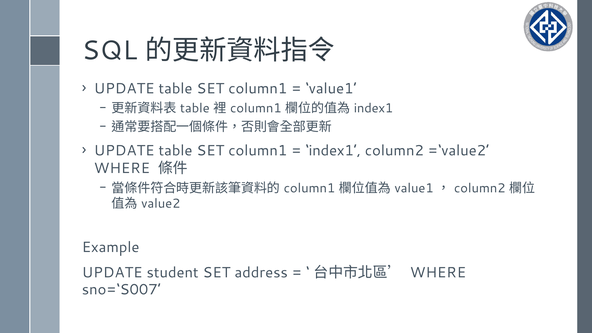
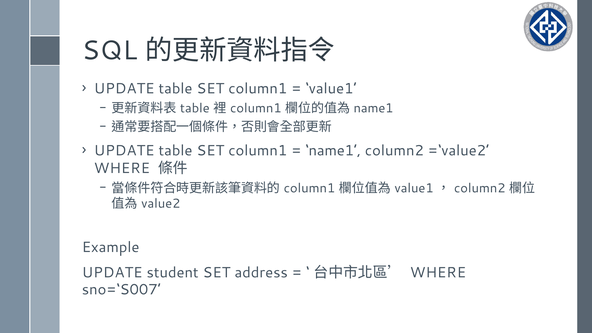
index1: index1 -> name1 (373, 108)
index1: index1 -> name1 (333, 151)
